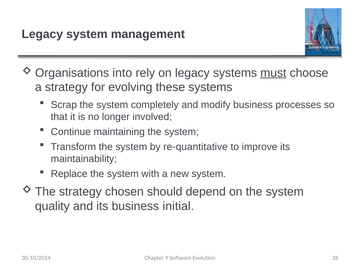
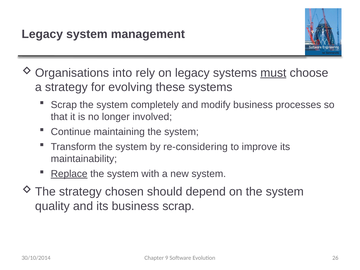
re-quantitative: re-quantitative -> re-considering (196, 147)
Replace underline: none -> present (69, 174)
business initial: initial -> scrap (178, 206)
